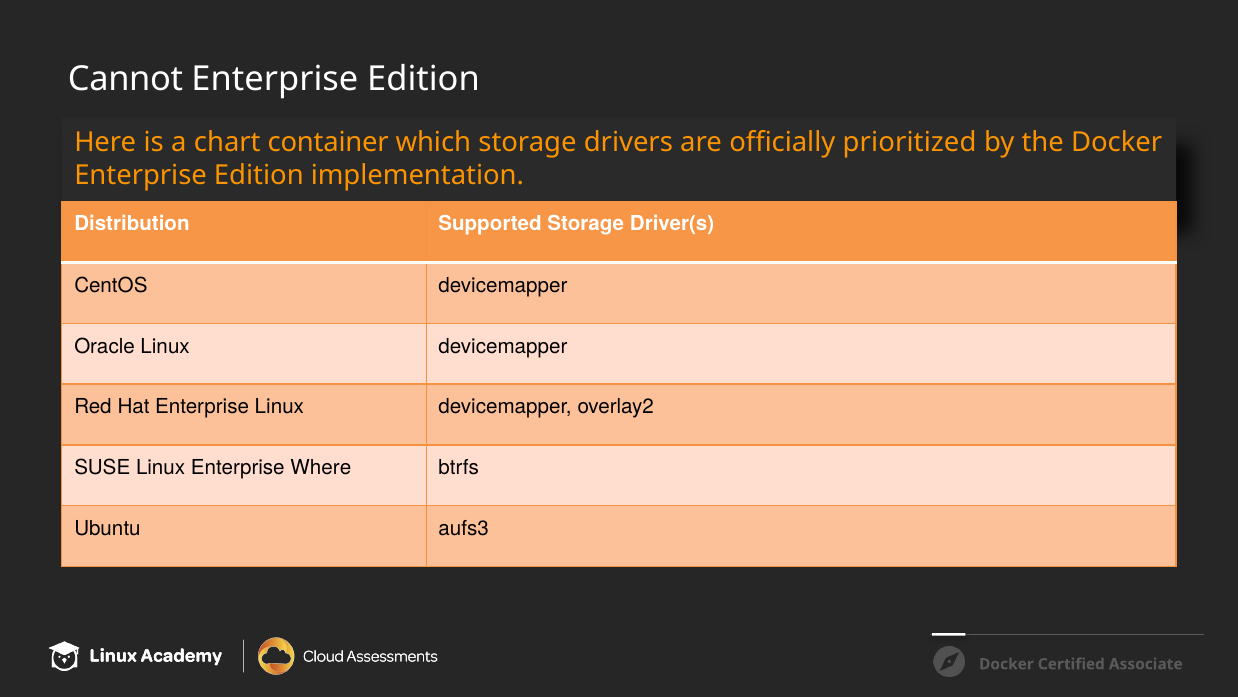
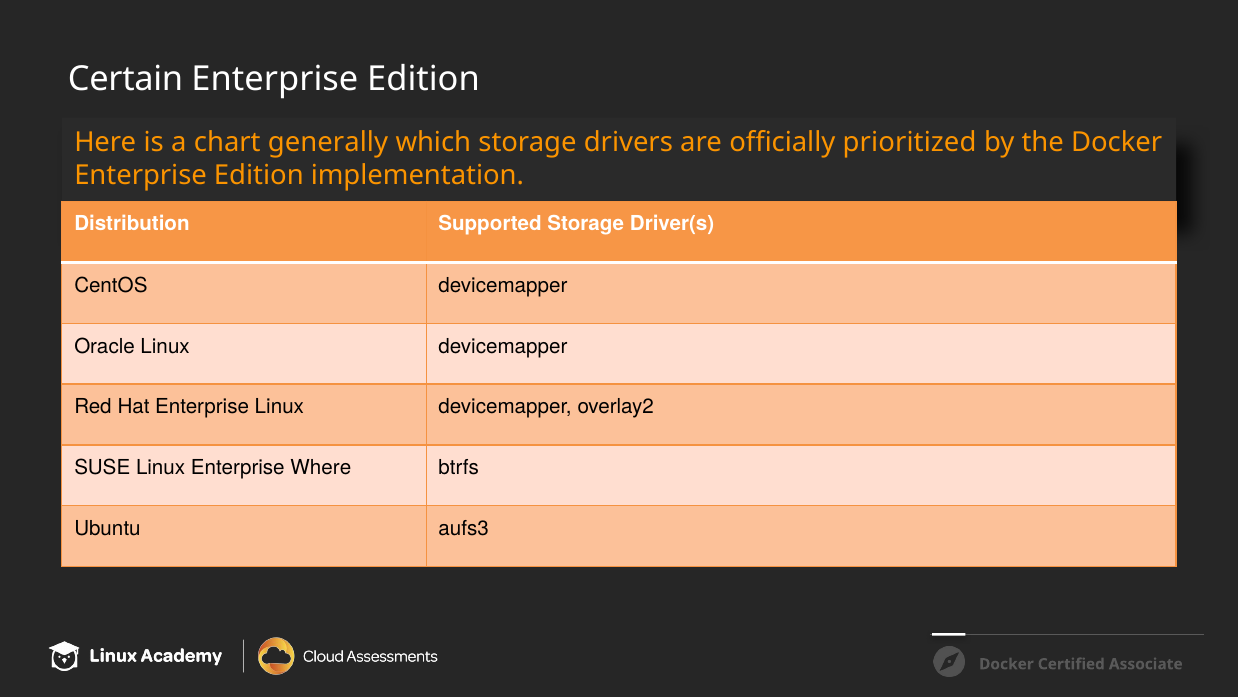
Cannot: Cannot -> Certain (126, 79)
container: container -> generally (328, 142)
